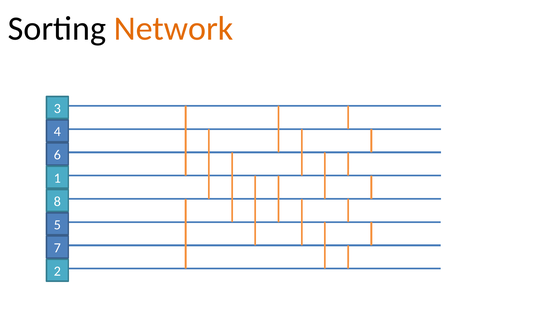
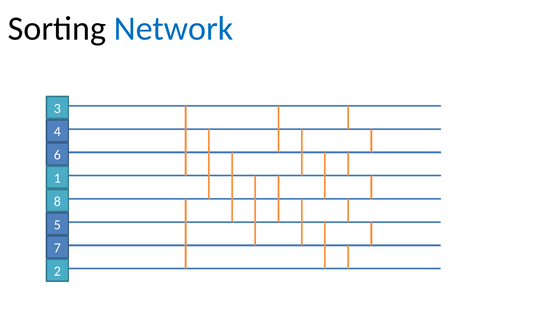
Network colour: orange -> blue (174, 28)
